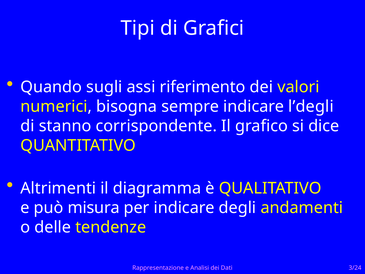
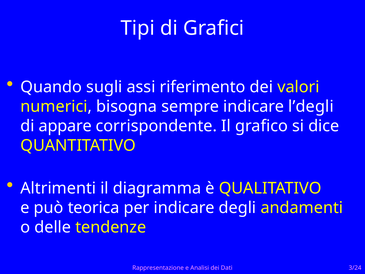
stanno: stanno -> appare (65, 126)
misura: misura -> teorica (94, 208)
